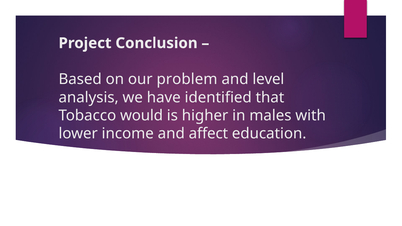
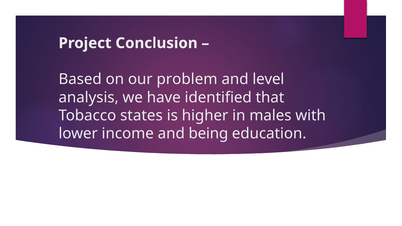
would: would -> states (141, 116)
affect: affect -> being (208, 134)
